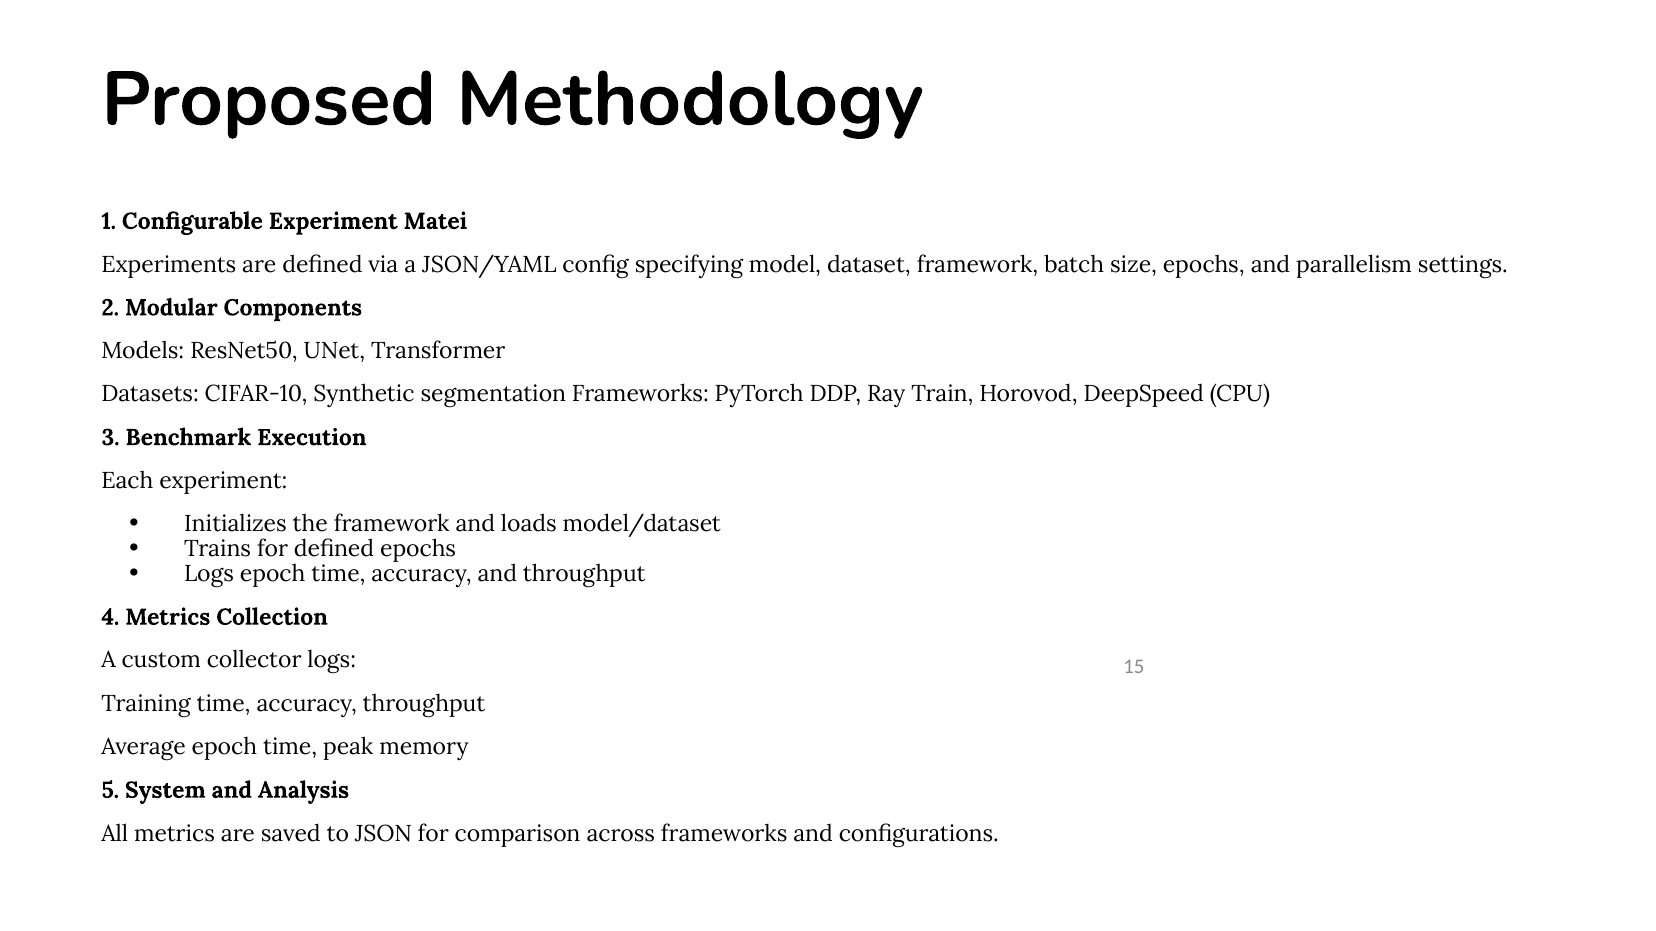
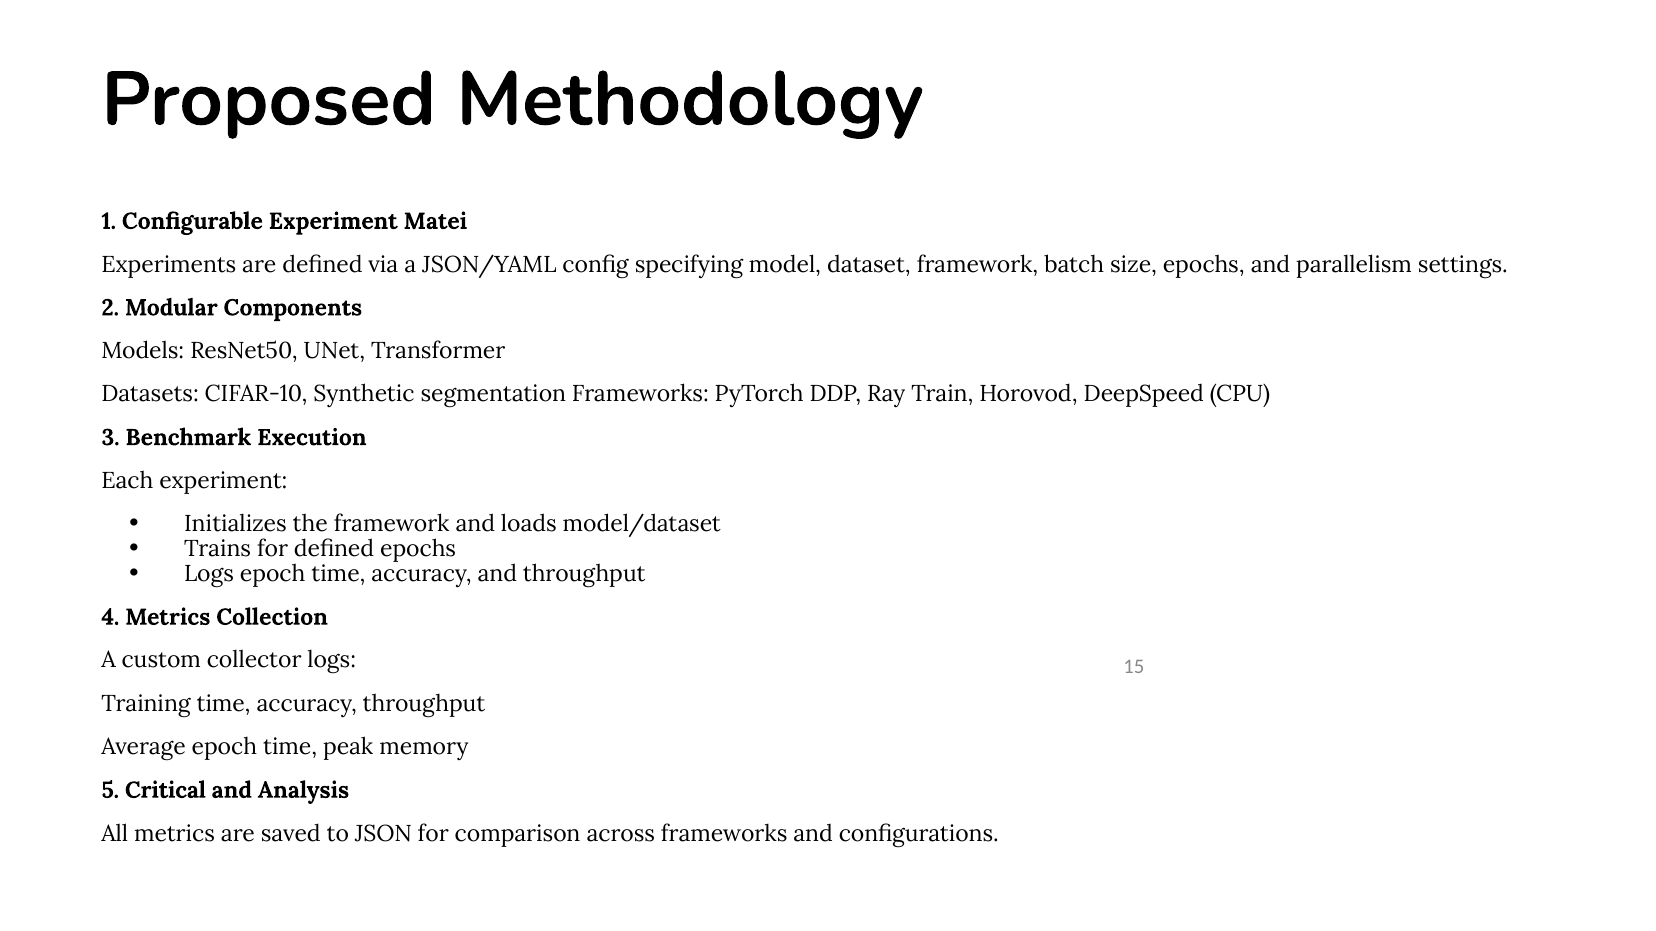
System: System -> Critical (165, 791)
